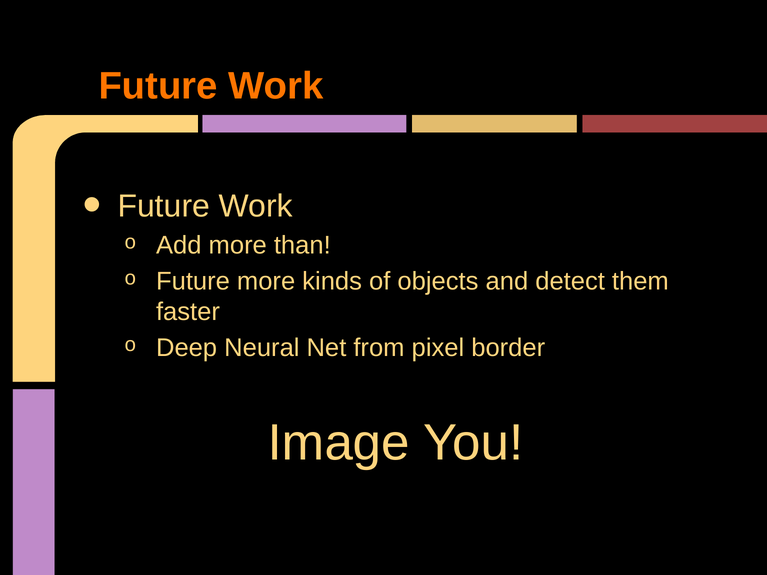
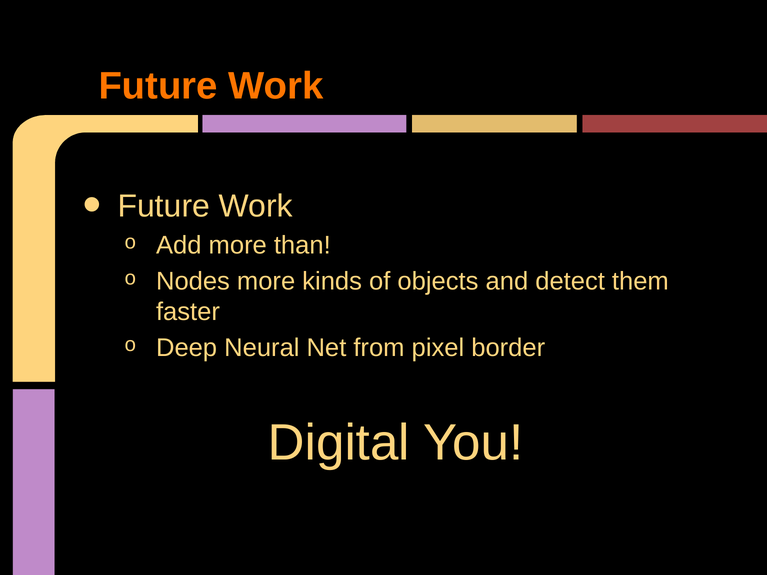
Future: Future -> Nodes (193, 281)
Image: Image -> Digital (339, 443)
